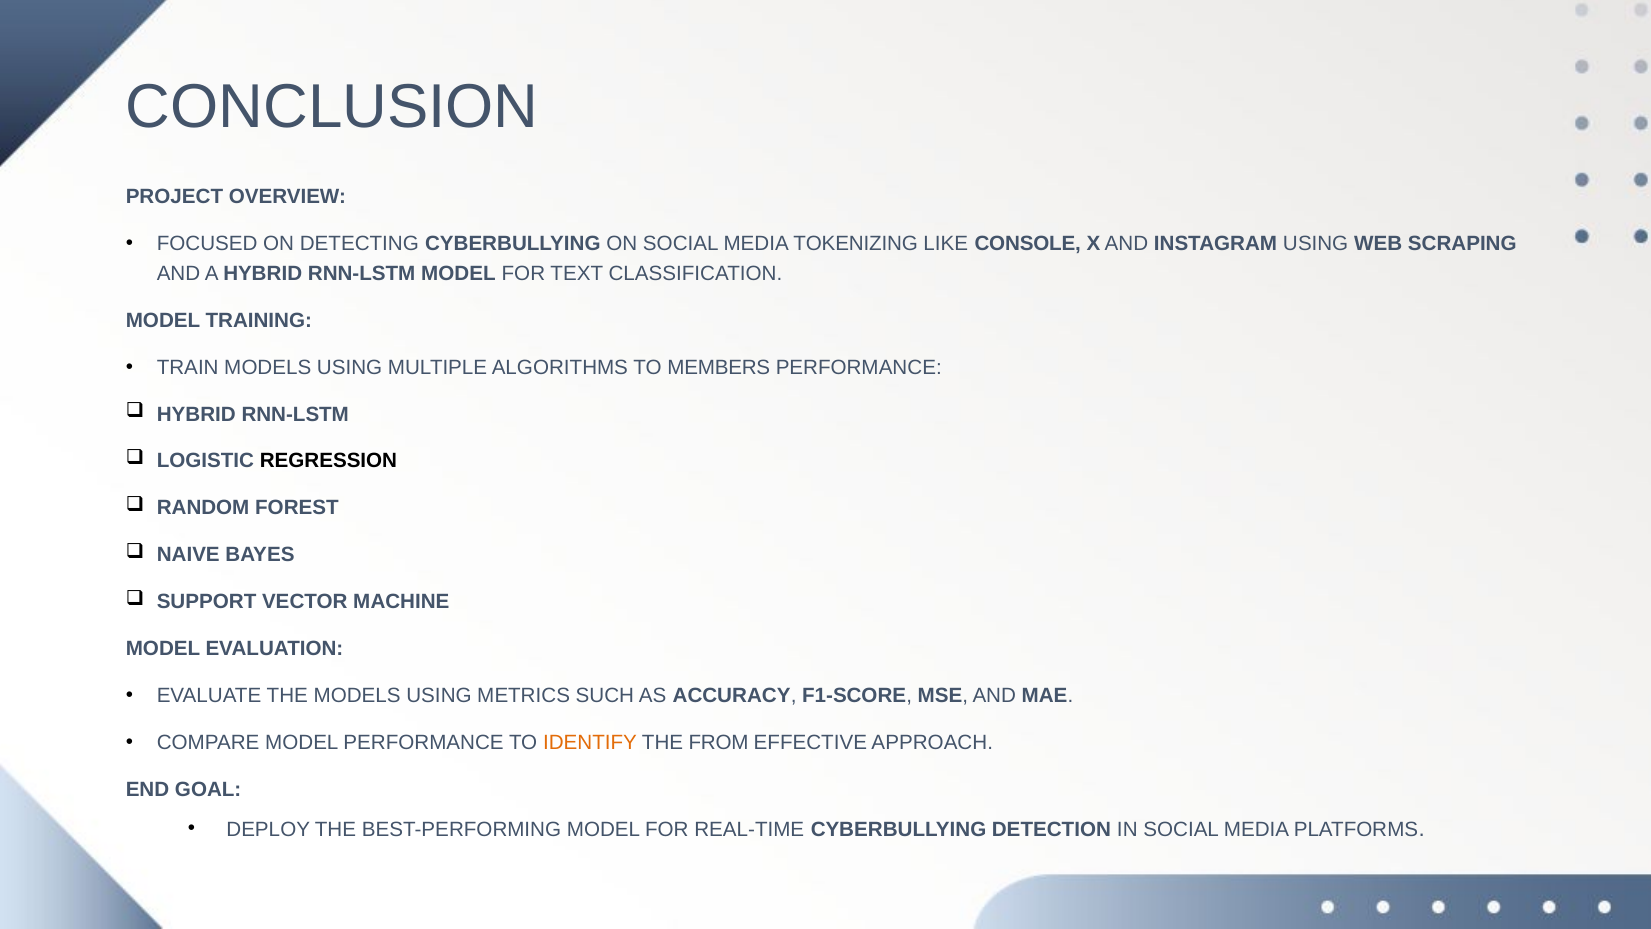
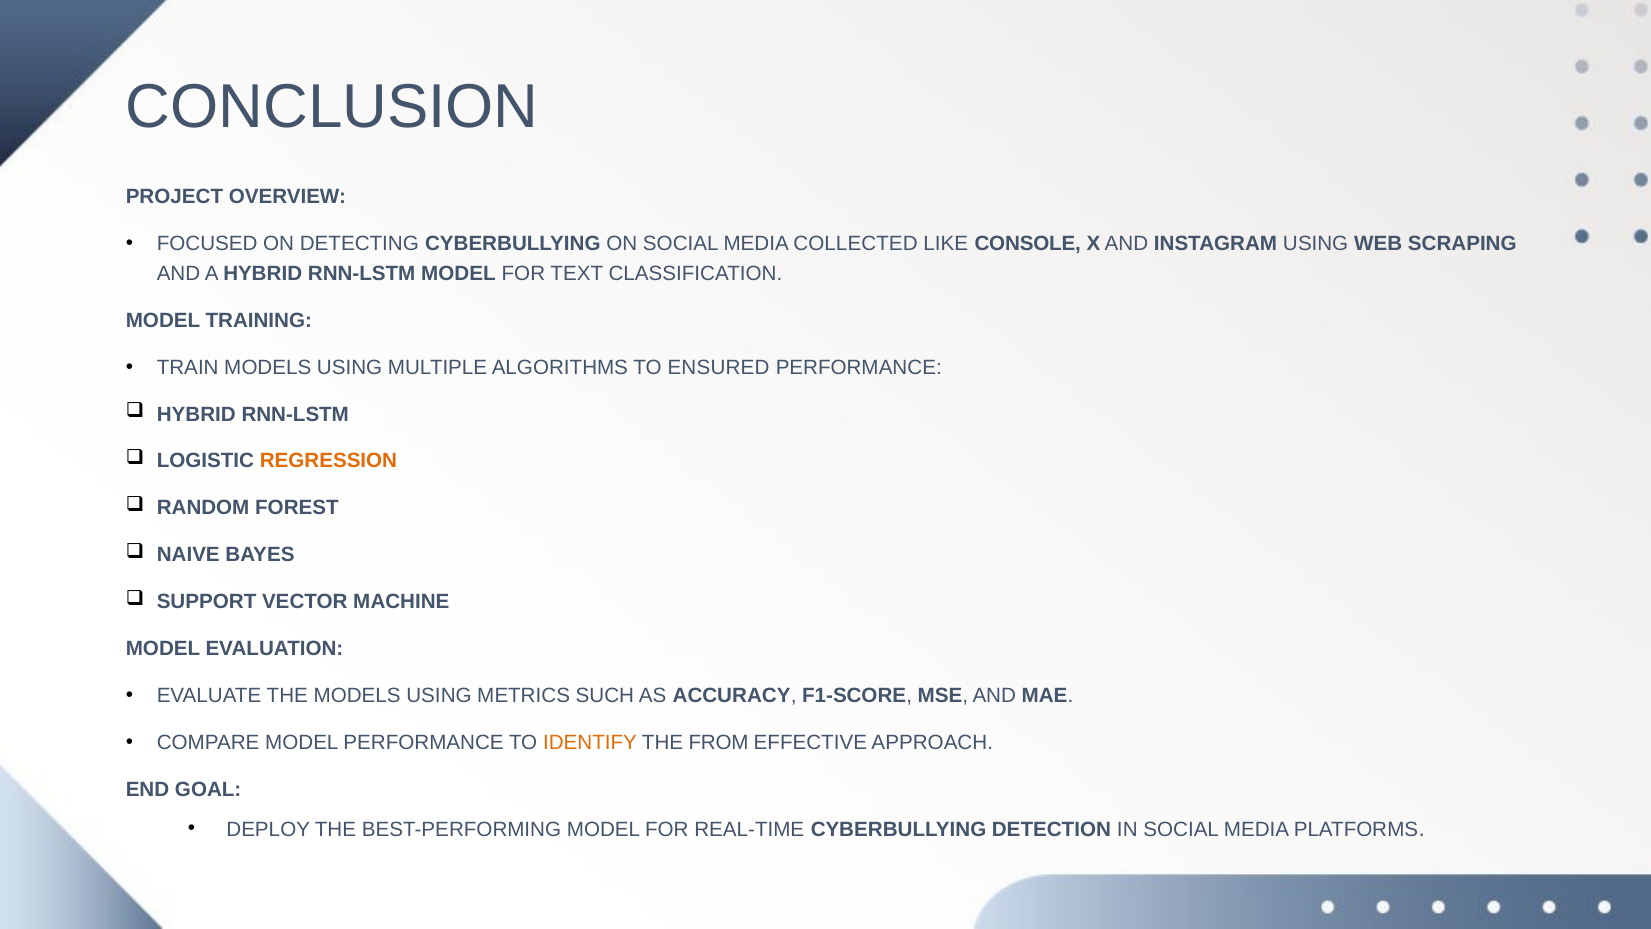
TOKENIZING: TOKENIZING -> COLLECTED (856, 244)
MEMBERS: MEMBERS -> ENSURED (719, 367)
REGRESSION colour: black -> orange (328, 461)
